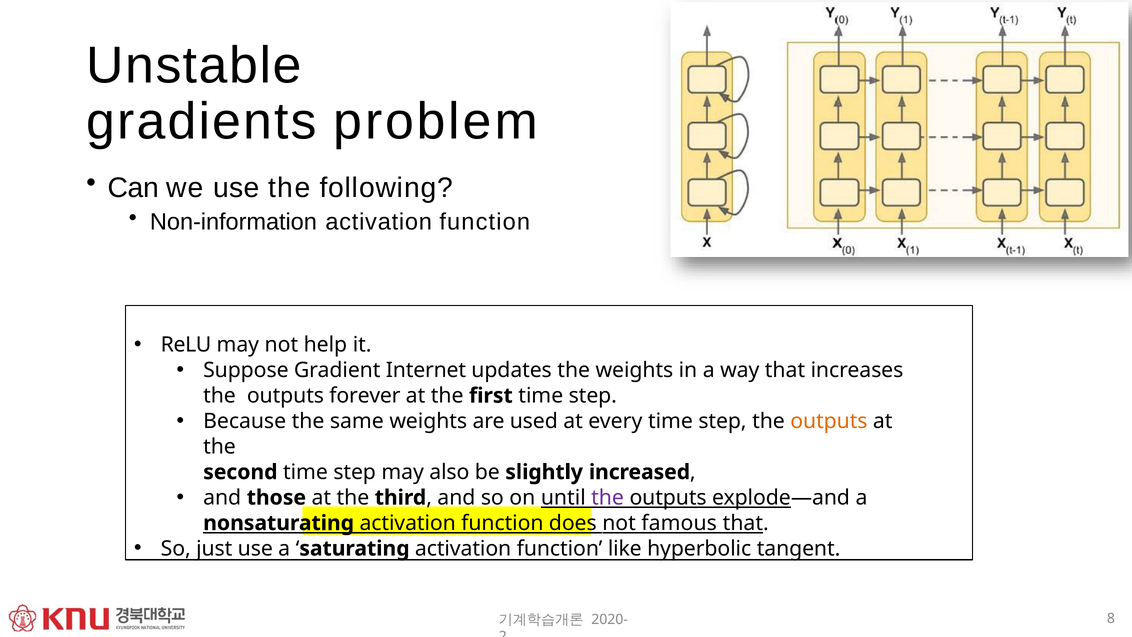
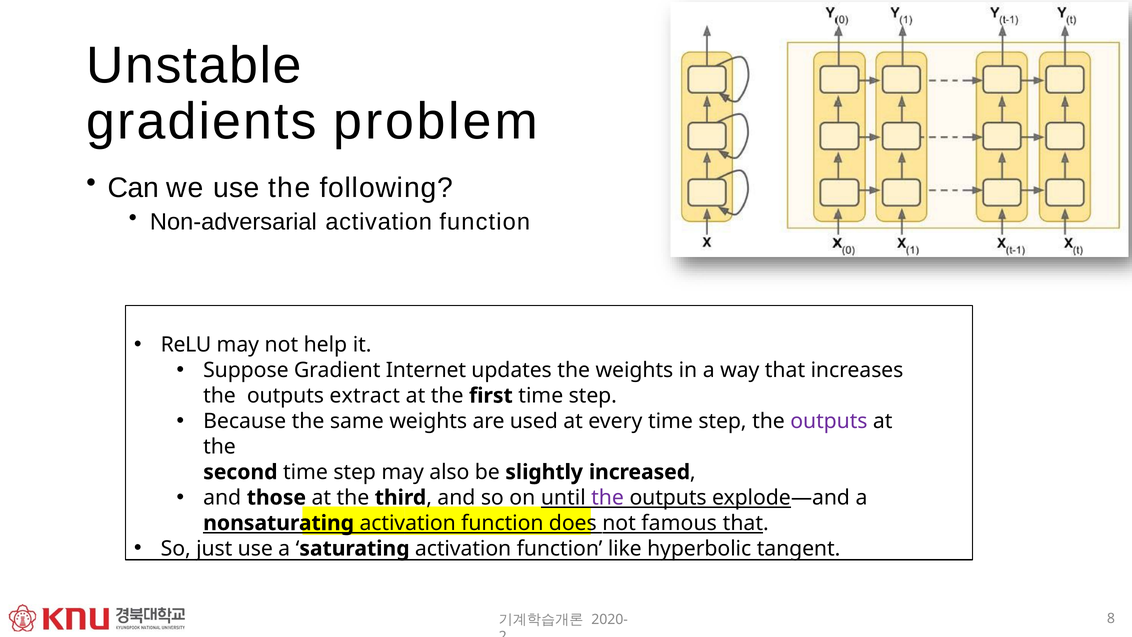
Non-information: Non-information -> Non-adversarial (233, 222)
forever: forever -> extract (365, 396)
outputs colour: orange -> purple (829, 421)
